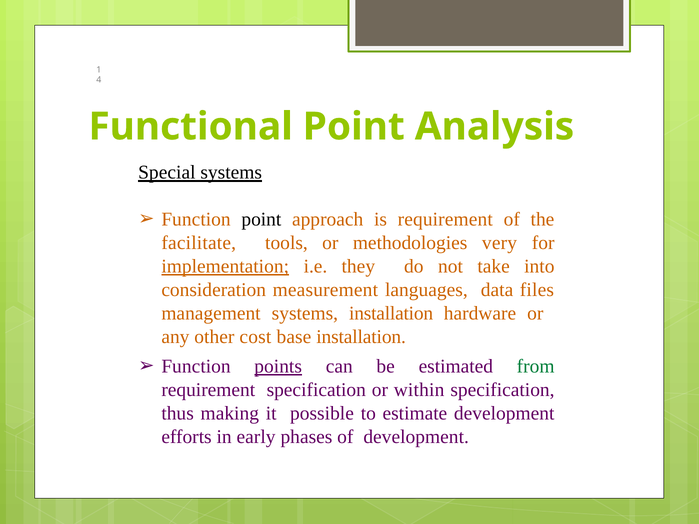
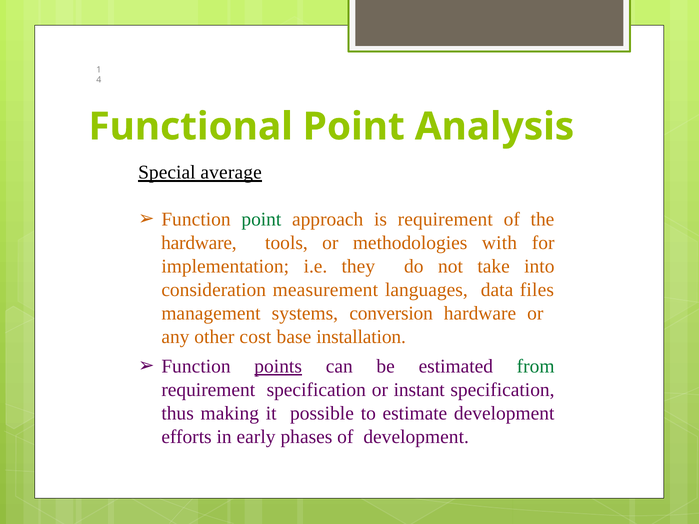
Special systems: systems -> average (231, 172)
point colour: black -> green (261, 219)
facilitate: facilitate -> hardware (199, 243)
very: very -> with (500, 243)
implementation underline: present -> none (225, 267)
systems installation: installation -> conversion (391, 314)
within: within -> instant (419, 390)
